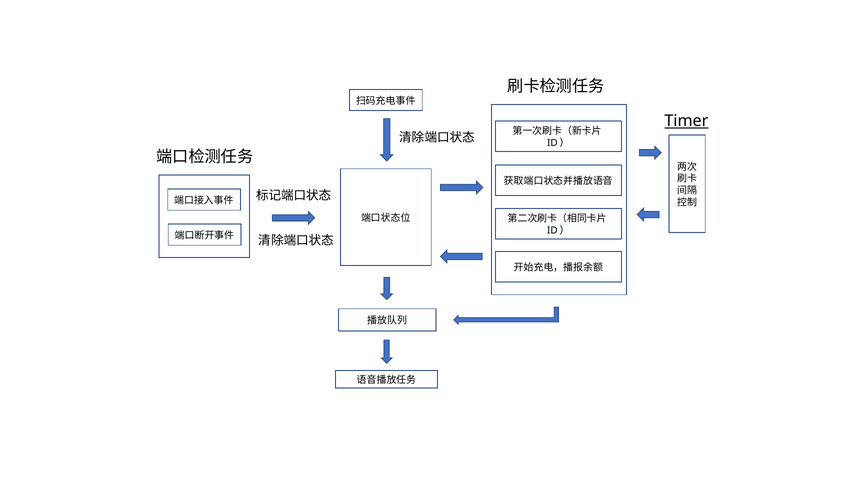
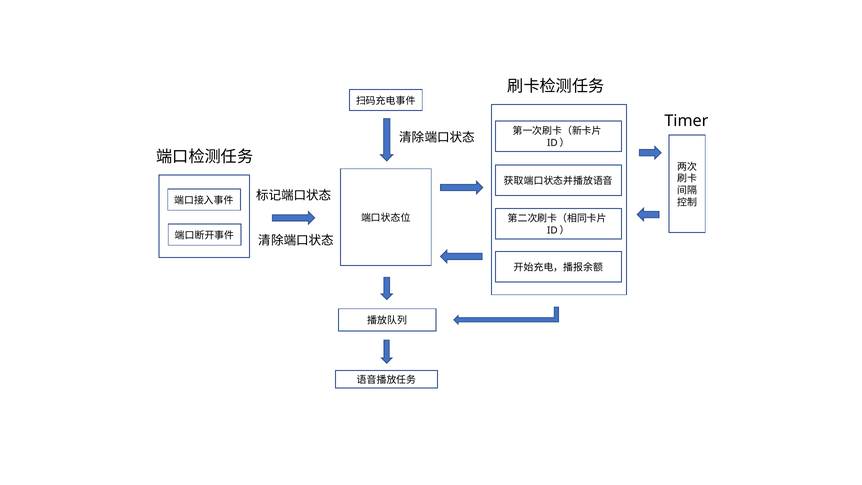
Timer underline: present -> none (686, 121)
